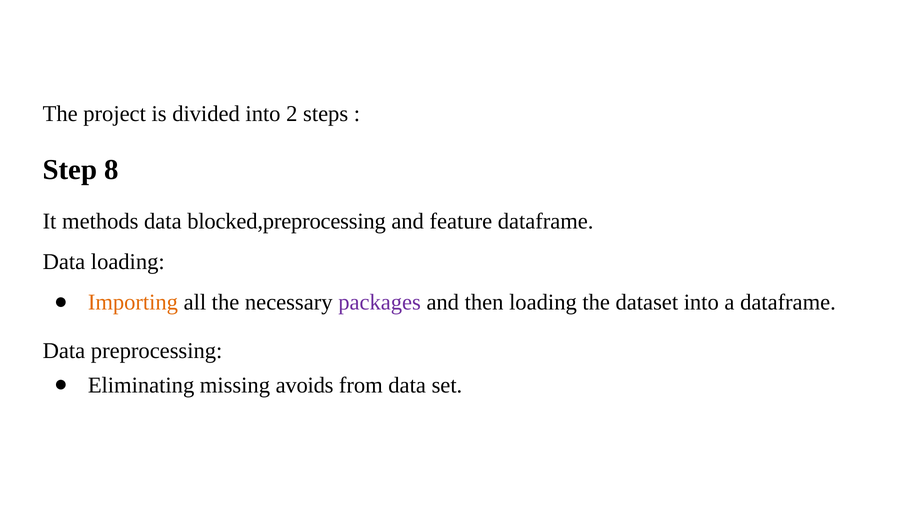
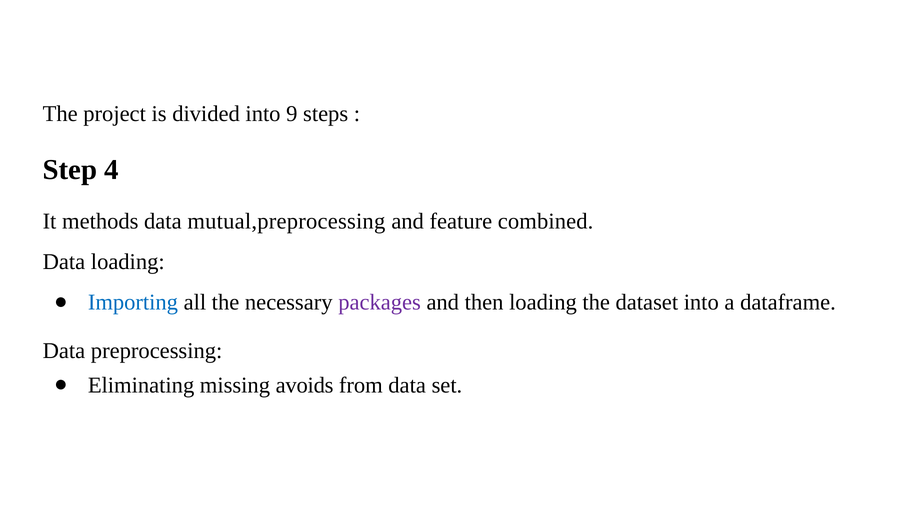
2: 2 -> 9 (292, 114)
8: 8 -> 4 (111, 170)
blocked,preprocessing: blocked,preprocessing -> mutual,preprocessing (286, 221)
feature dataframe: dataframe -> combined (546, 221)
Importing colour: orange -> blue (133, 302)
